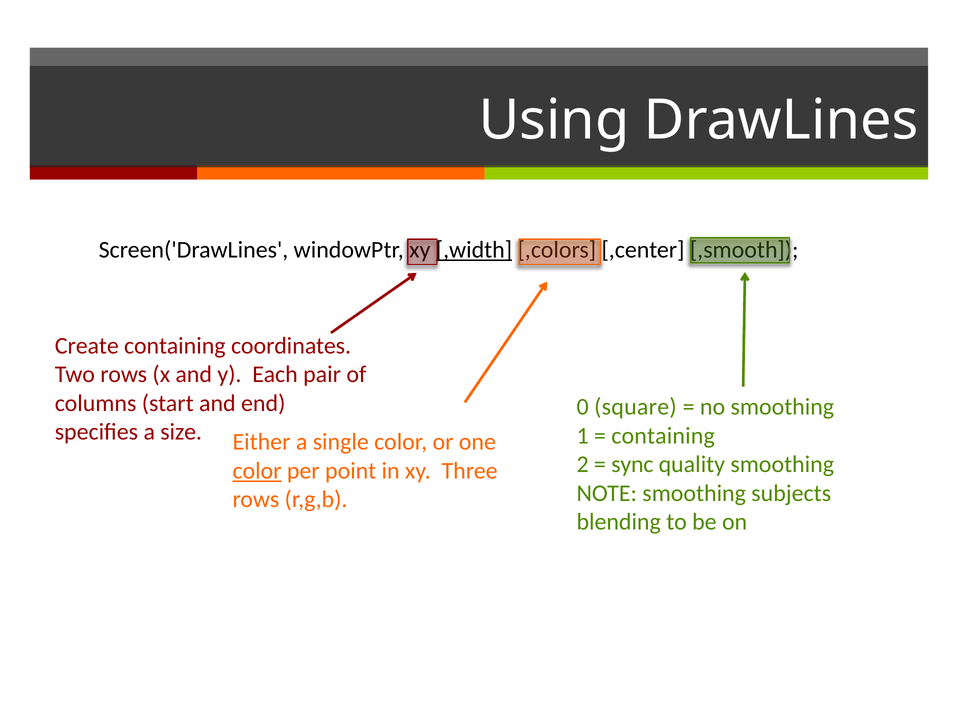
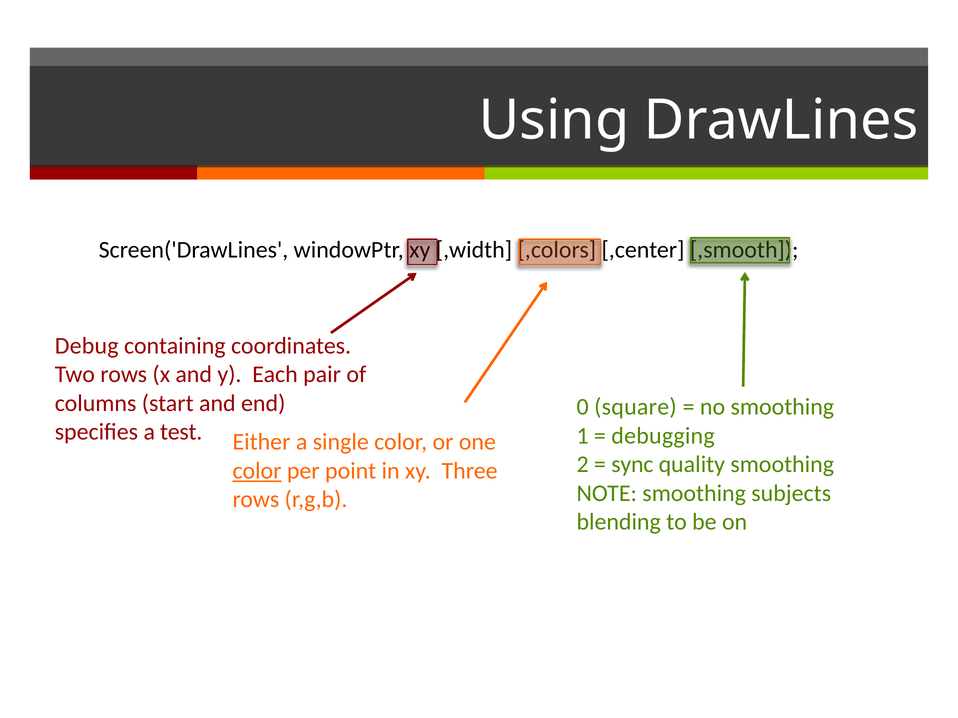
,width underline: present -> none (474, 250)
Create: Create -> Debug (87, 346)
size: size -> test (181, 432)
containing: containing -> debugging (663, 436)
